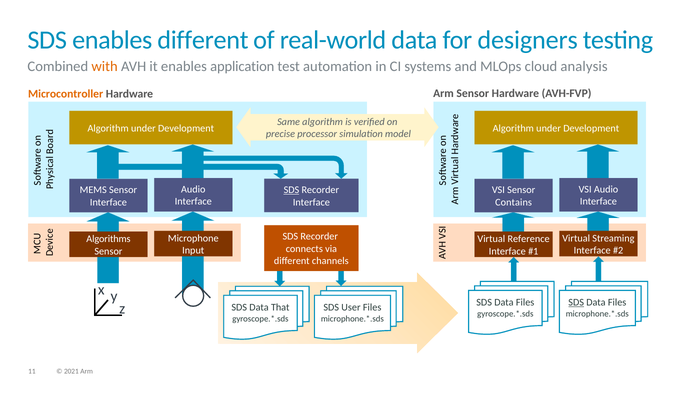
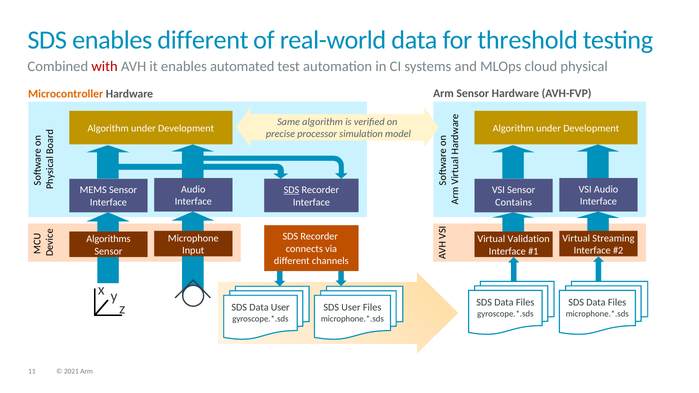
designers: designers -> threshold (528, 40)
with colour: orange -> red (105, 67)
application: application -> automated (242, 67)
analysis: analysis -> physical (584, 67)
Reference: Reference -> Validation (529, 239)
SDS underline: present -> none (576, 303)
Data That: That -> User (280, 308)
